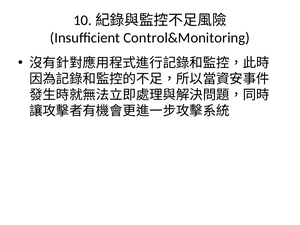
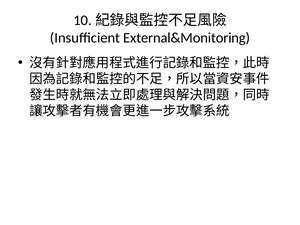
Control&Monitoring: Control&Monitoring -> External&Monitoring (187, 38)
